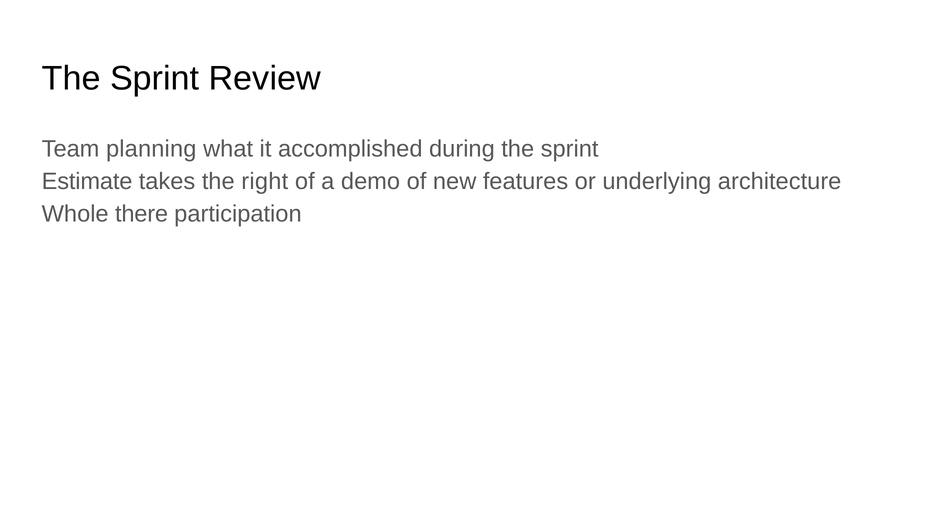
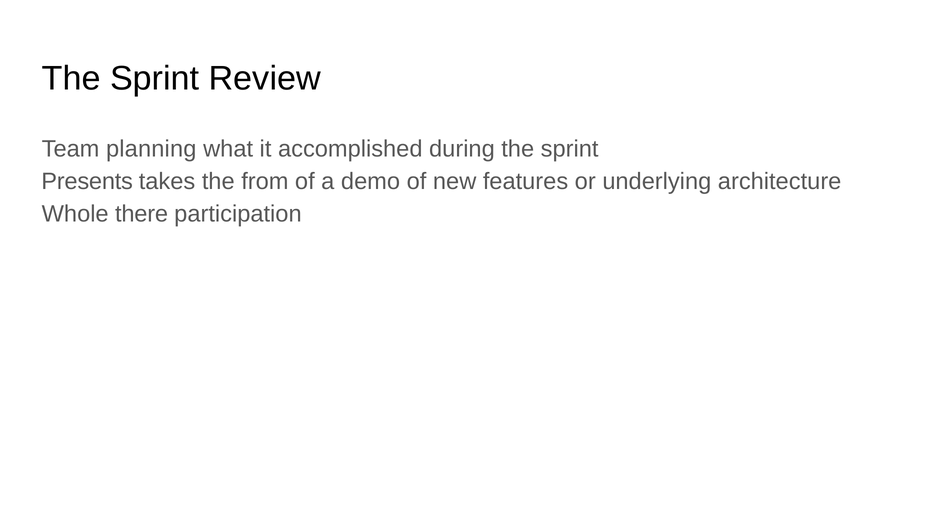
Estimate: Estimate -> Presents (87, 181)
right: right -> from (265, 181)
